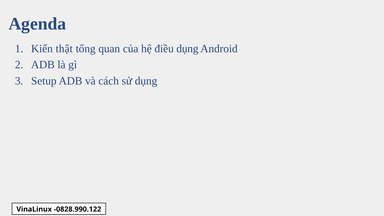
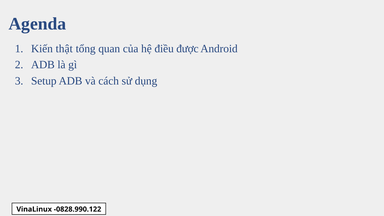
điều dụng: dụng -> được (187, 49)
